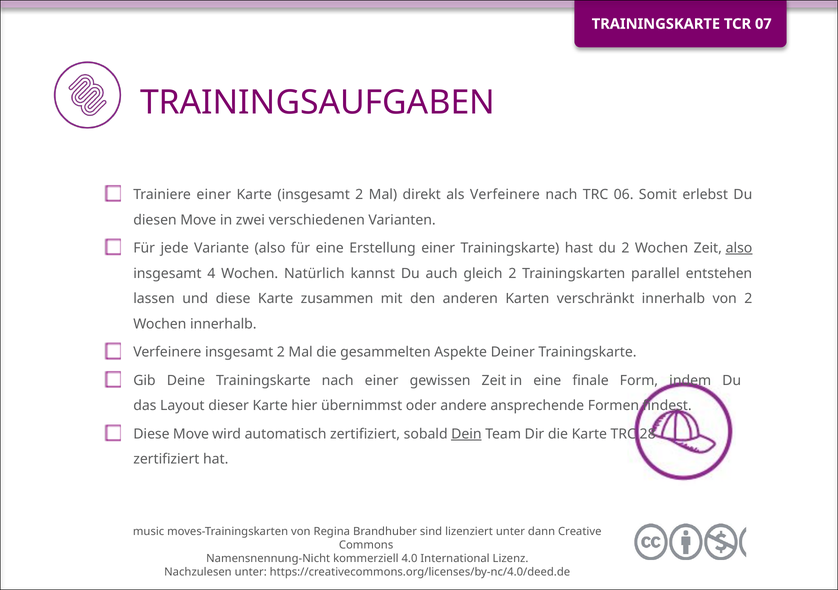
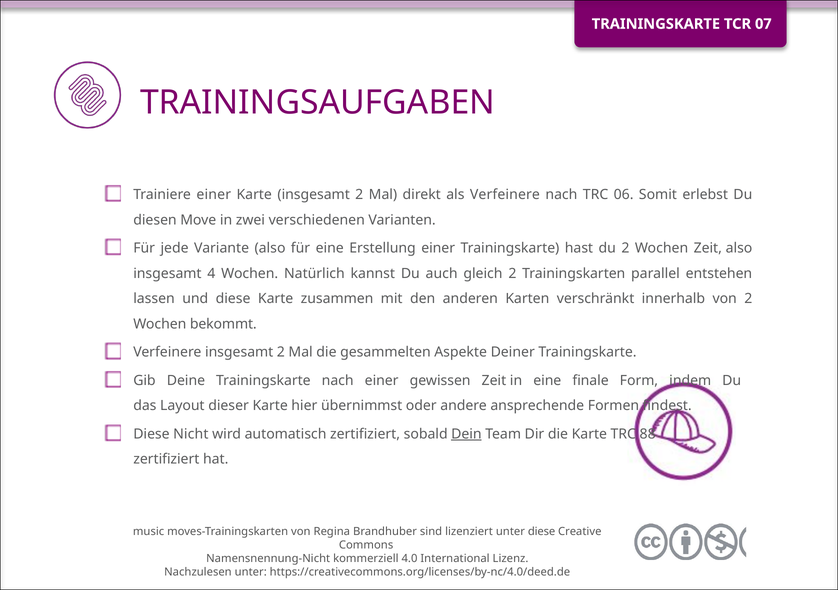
also underline: present -> none (739, 248)
Wochen innerhalb: innerhalb -> bekommt (223, 324)
Diese Move: Move -> Nicht (191, 434)
28: 28 -> 88 (648, 434)
dann: dann -> diese (542, 532)
